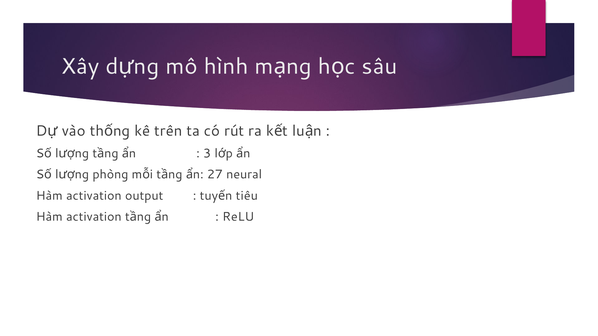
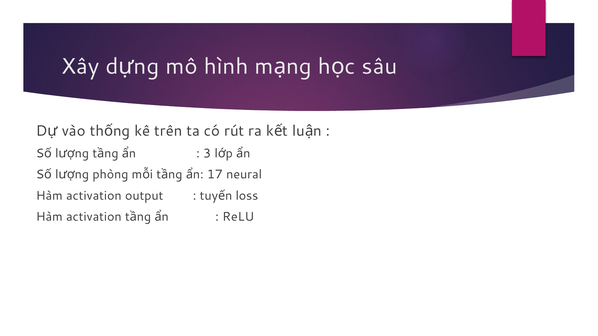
27: 27 -> 17 (215, 175)
tiêu: tiêu -> loss (247, 196)
